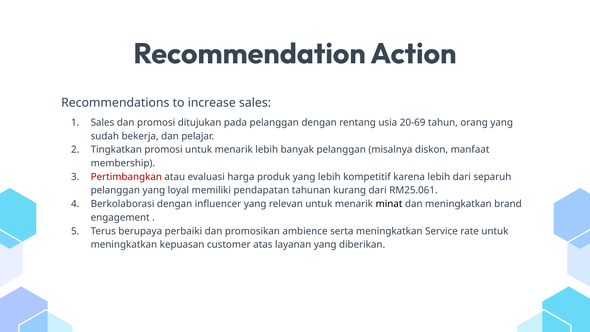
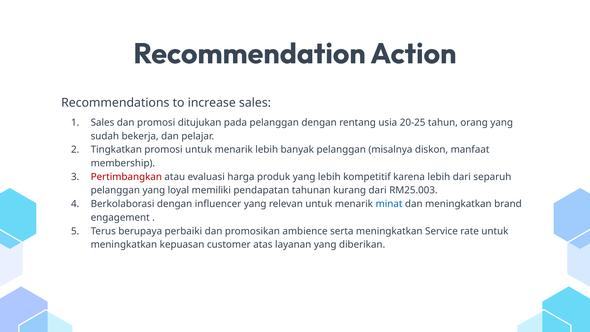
20-69: 20-69 -> 20-25 (413, 123)
RM25.061: RM25.061 -> RM25.003 (413, 190)
minat colour: black -> blue (389, 204)
